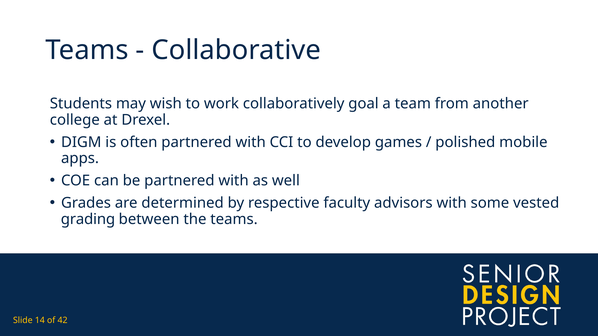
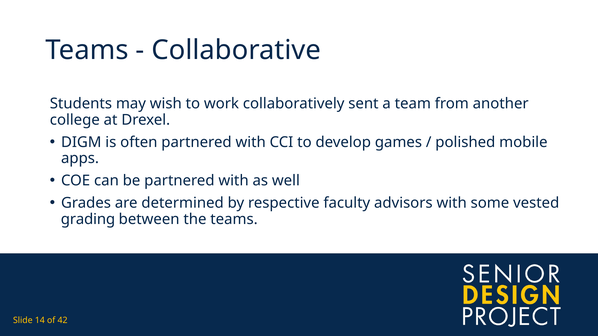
goal: goal -> sent (363, 104)
